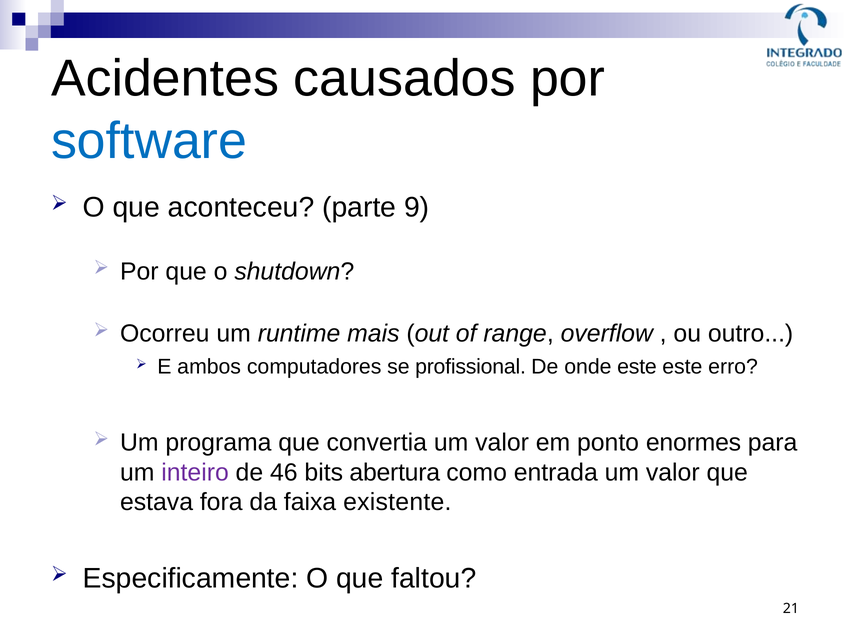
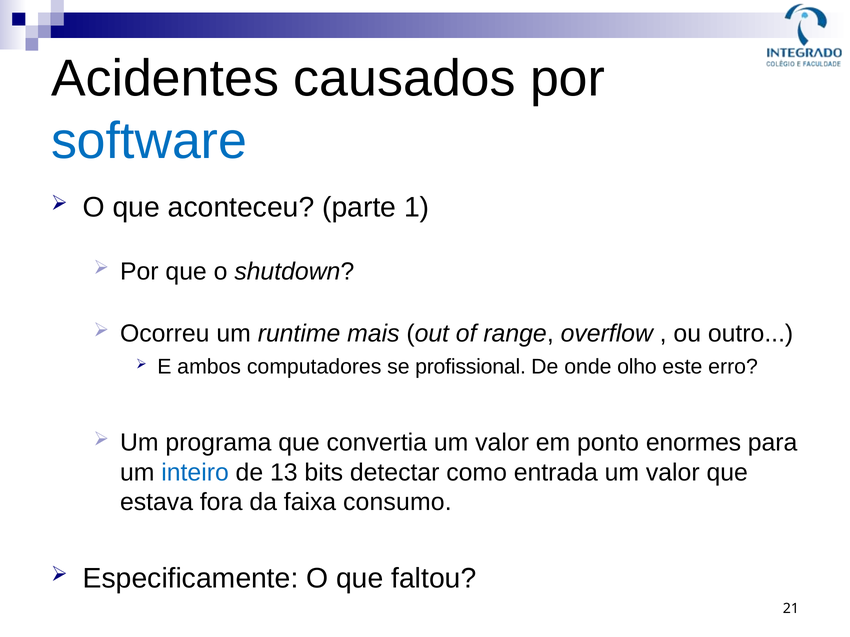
9: 9 -> 1 (417, 207)
onde este: este -> olho (637, 367)
inteiro colour: purple -> blue (195, 473)
46: 46 -> 13 (284, 473)
abertura: abertura -> detectar (395, 473)
existente: existente -> consumo (397, 503)
